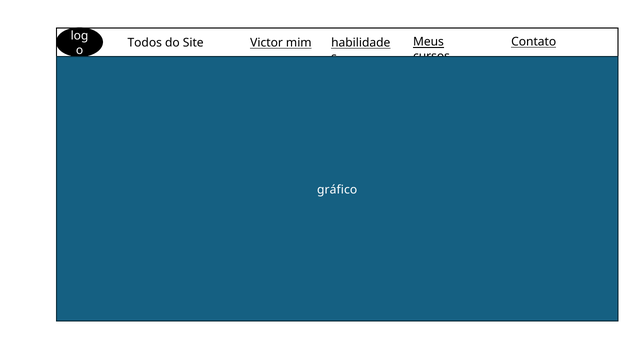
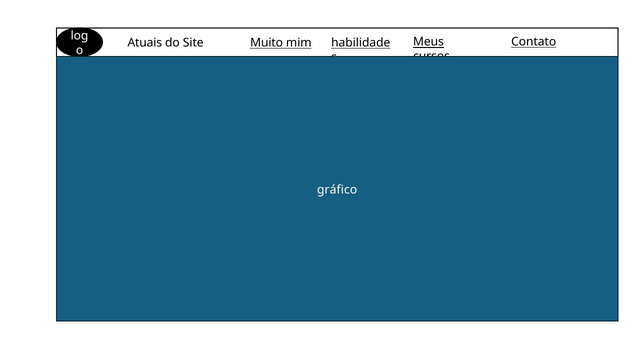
Todos: Todos -> Atuais (145, 43)
Victor: Victor -> Muito (267, 43)
